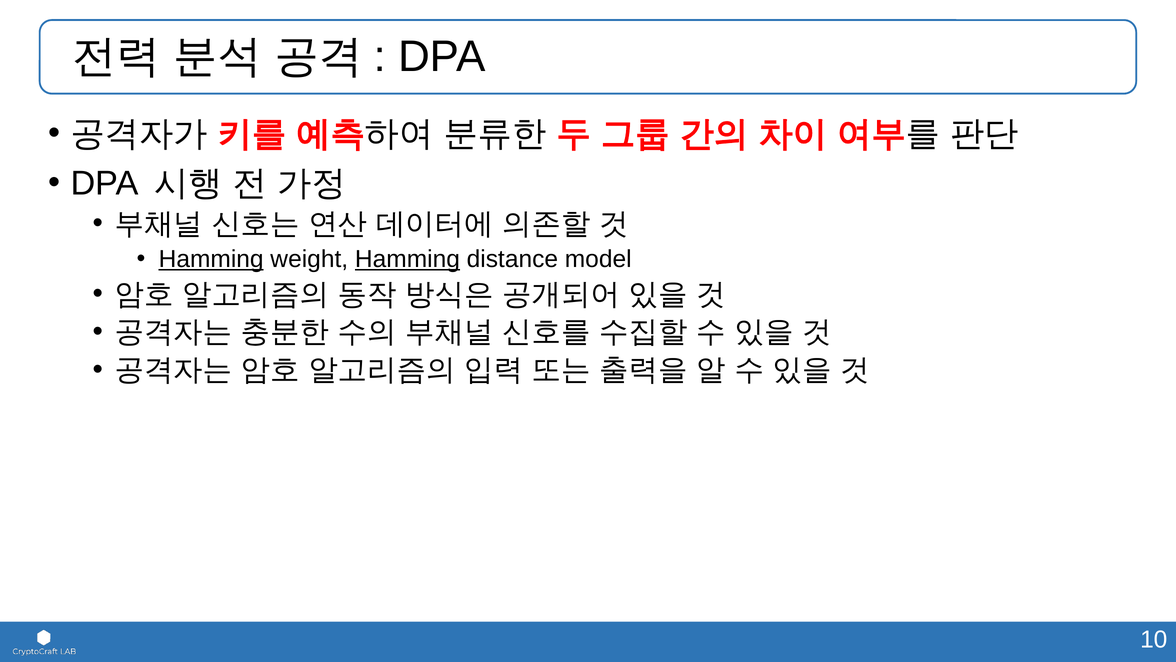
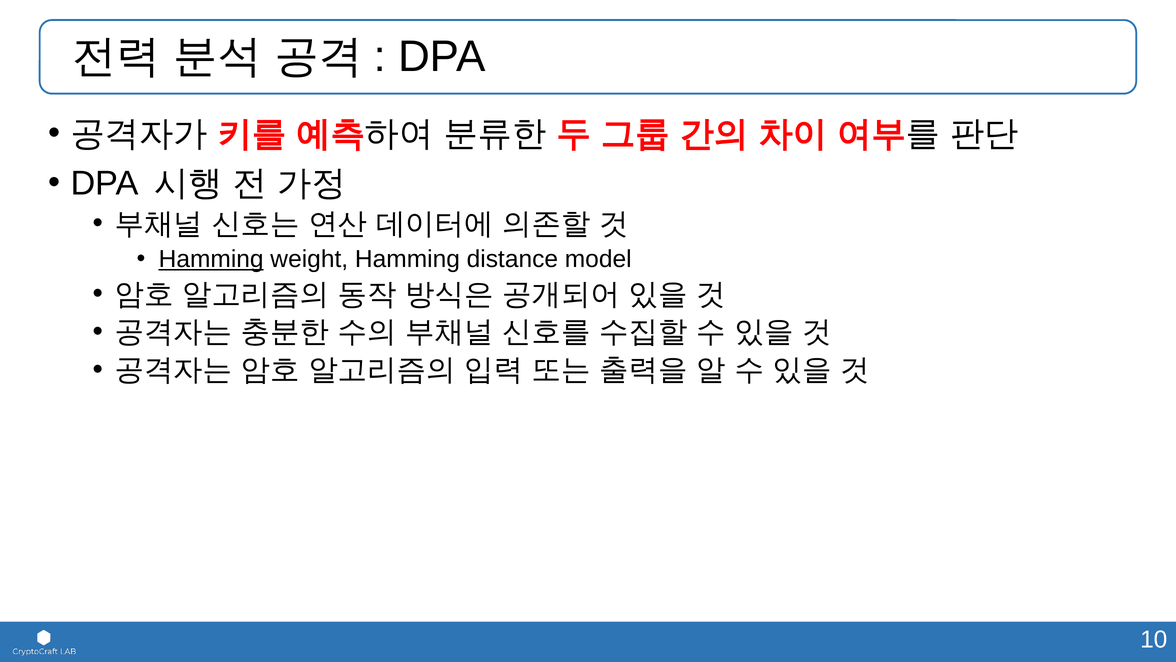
Hamming underline: present -> none (407, 259)
